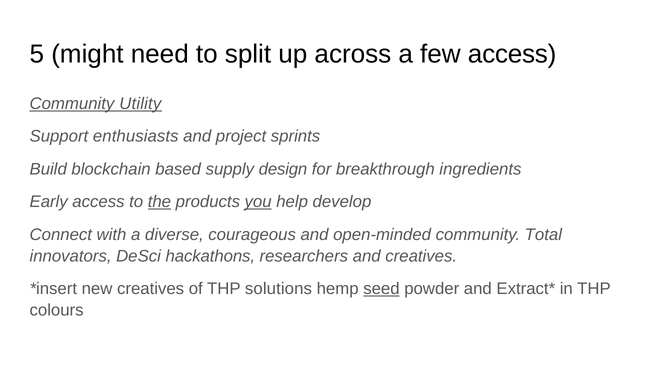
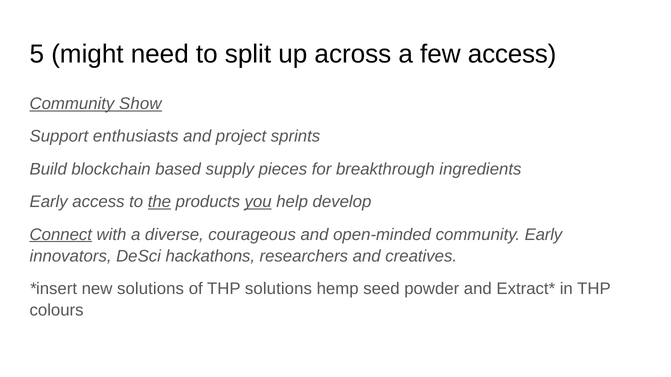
Utility: Utility -> Show (140, 104)
design: design -> pieces (283, 169)
Connect underline: none -> present (61, 235)
community Total: Total -> Early (543, 235)
new creatives: creatives -> solutions (151, 289)
seed underline: present -> none (381, 289)
